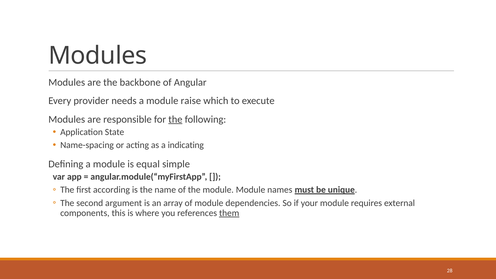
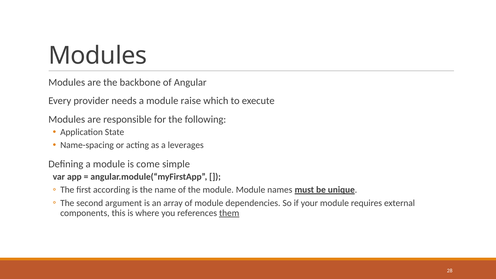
the underline: present -> none (175, 119)
indicating: indicating -> leverages (186, 145)
equal: equal -> come (148, 164)
